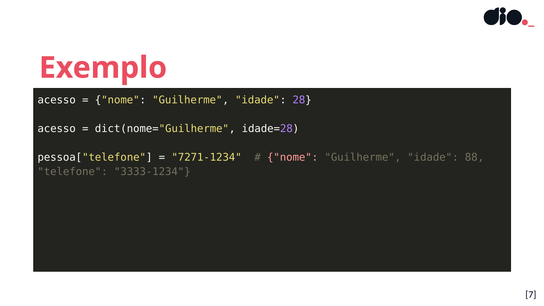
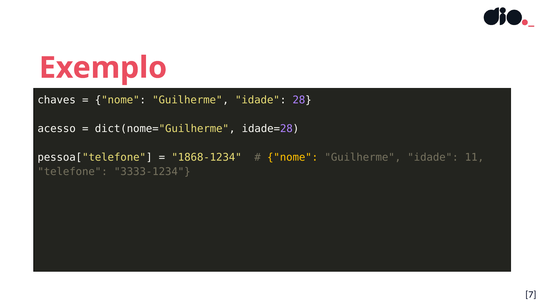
acesso: acesso -> chaves (57, 100)
7271-1234: 7271-1234 -> 1868-1234 (207, 157)
nome colour: pink -> yellow (293, 157)
88: 88 -> 11 (474, 157)
